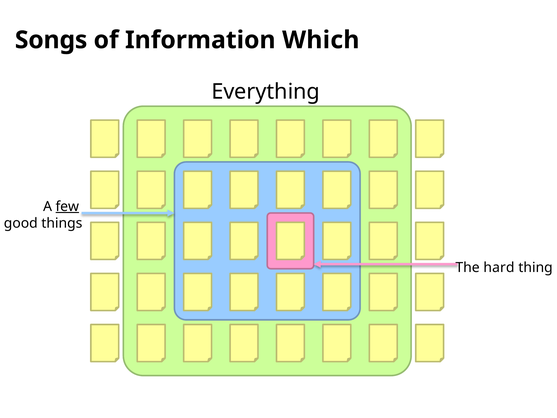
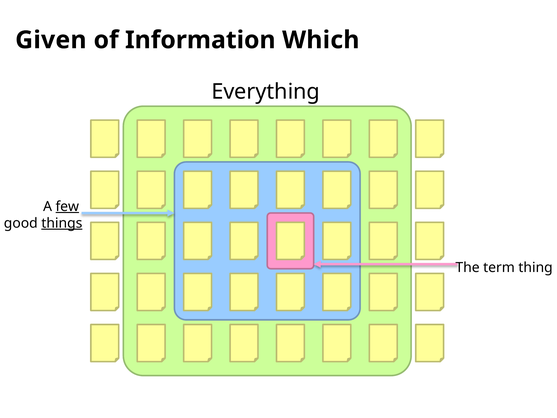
Songs: Songs -> Given (51, 40)
things underline: none -> present (62, 223)
hard: hard -> term (499, 267)
